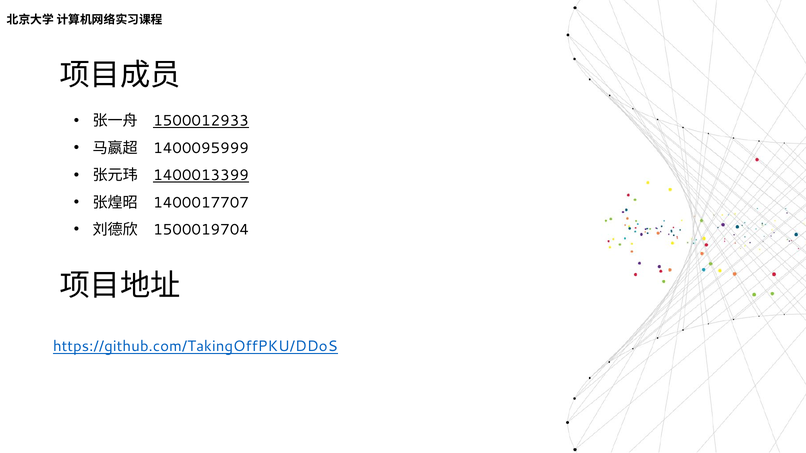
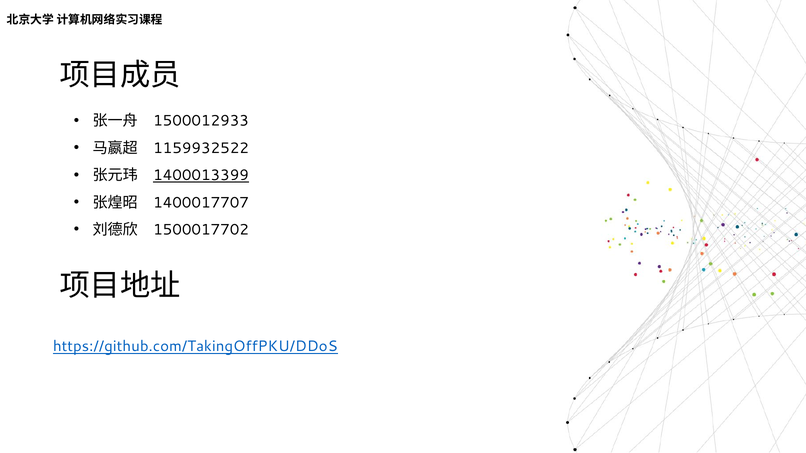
1500012933 underline: present -> none (201, 121)
1400095999: 1400095999 -> 1159932522 (201, 148)
1500019704: 1500019704 -> 1500017702 (201, 230)
